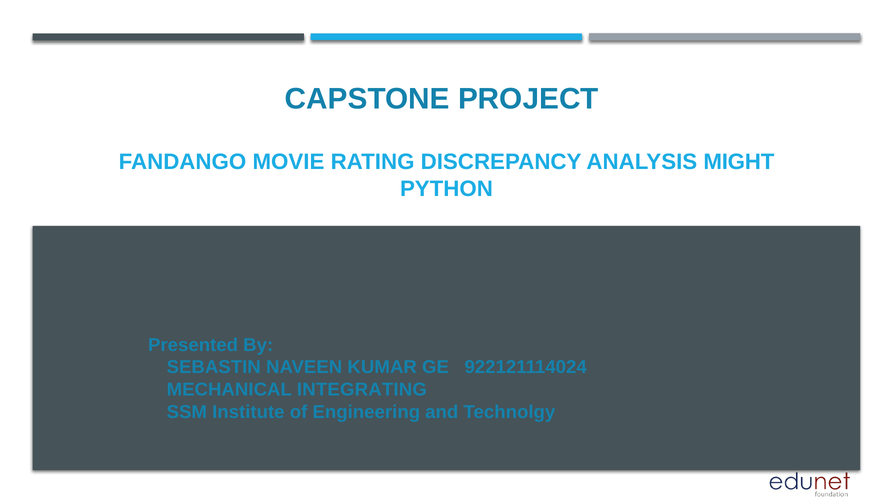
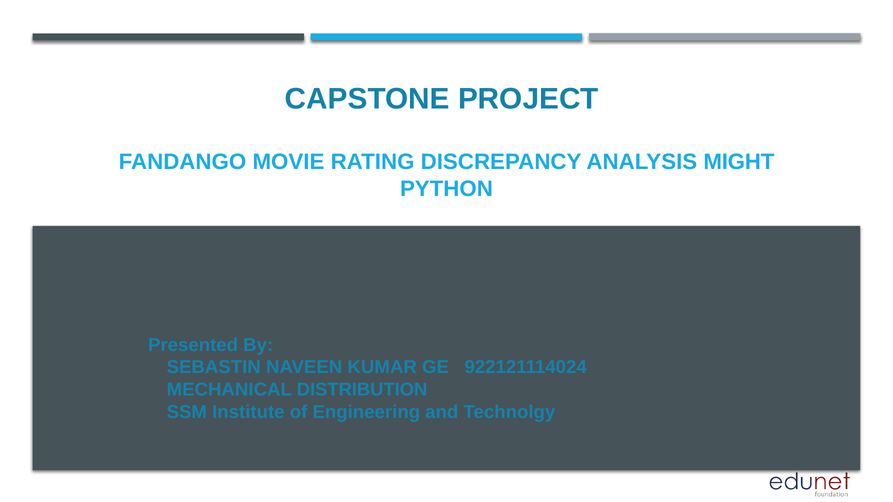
INTEGRATING: INTEGRATING -> DISTRIBUTION (362, 390)
